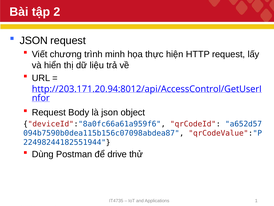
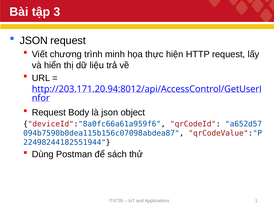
2: 2 -> 3 (57, 12)
drive: drive -> sách (117, 154)
